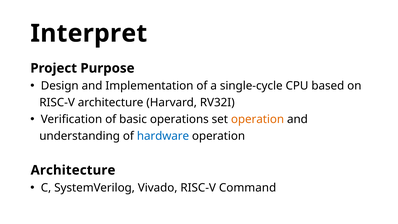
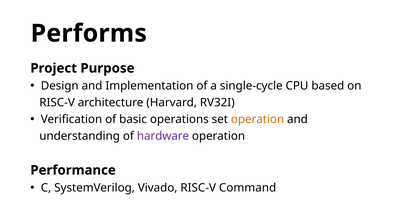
Interpret: Interpret -> Performs (89, 33)
hardware colour: blue -> purple (163, 136)
Architecture: Architecture -> Performance (73, 170)
